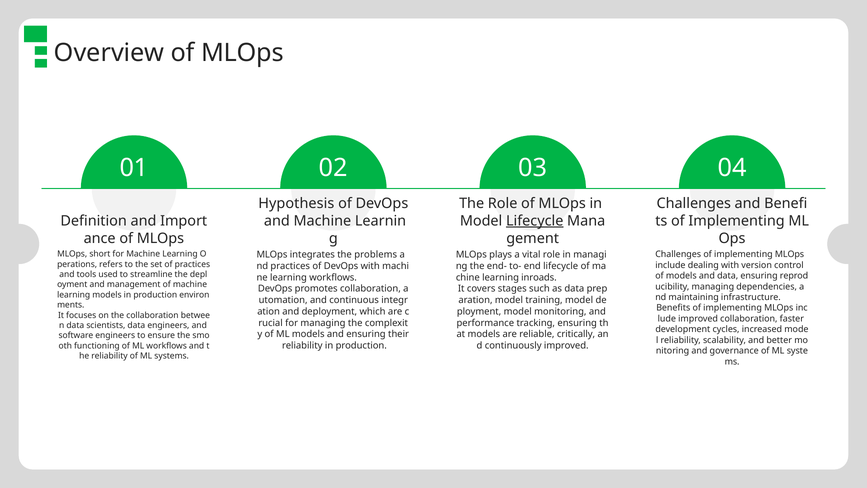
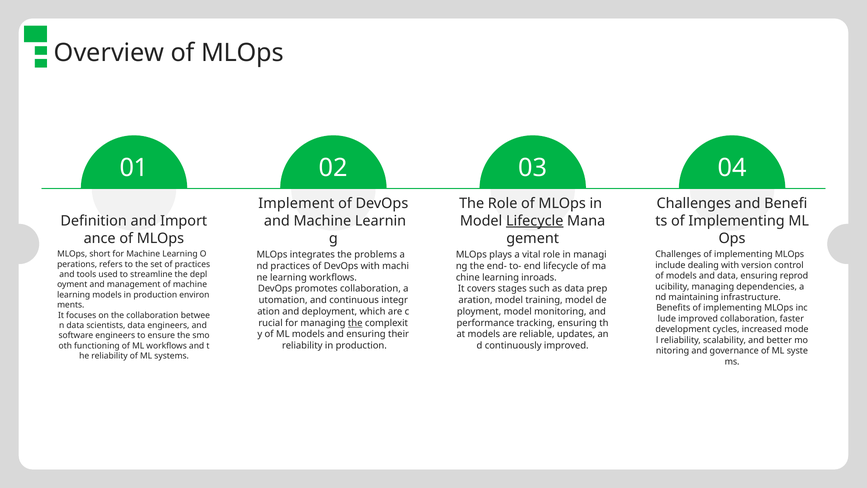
Hypothesis: Hypothesis -> Implement (296, 203)
the underline: none -> present (355, 323)
critically: critically -> updates (576, 334)
